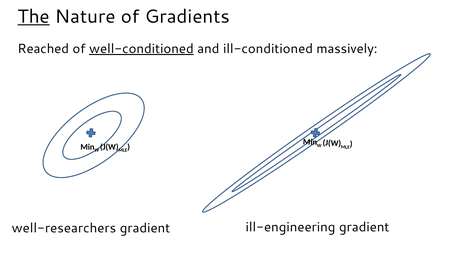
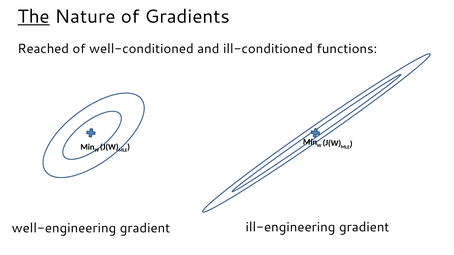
well-conditioned underline: present -> none (141, 49)
massively: massively -> functions (347, 49)
well-researchers: well-researchers -> well-engineering (64, 228)
